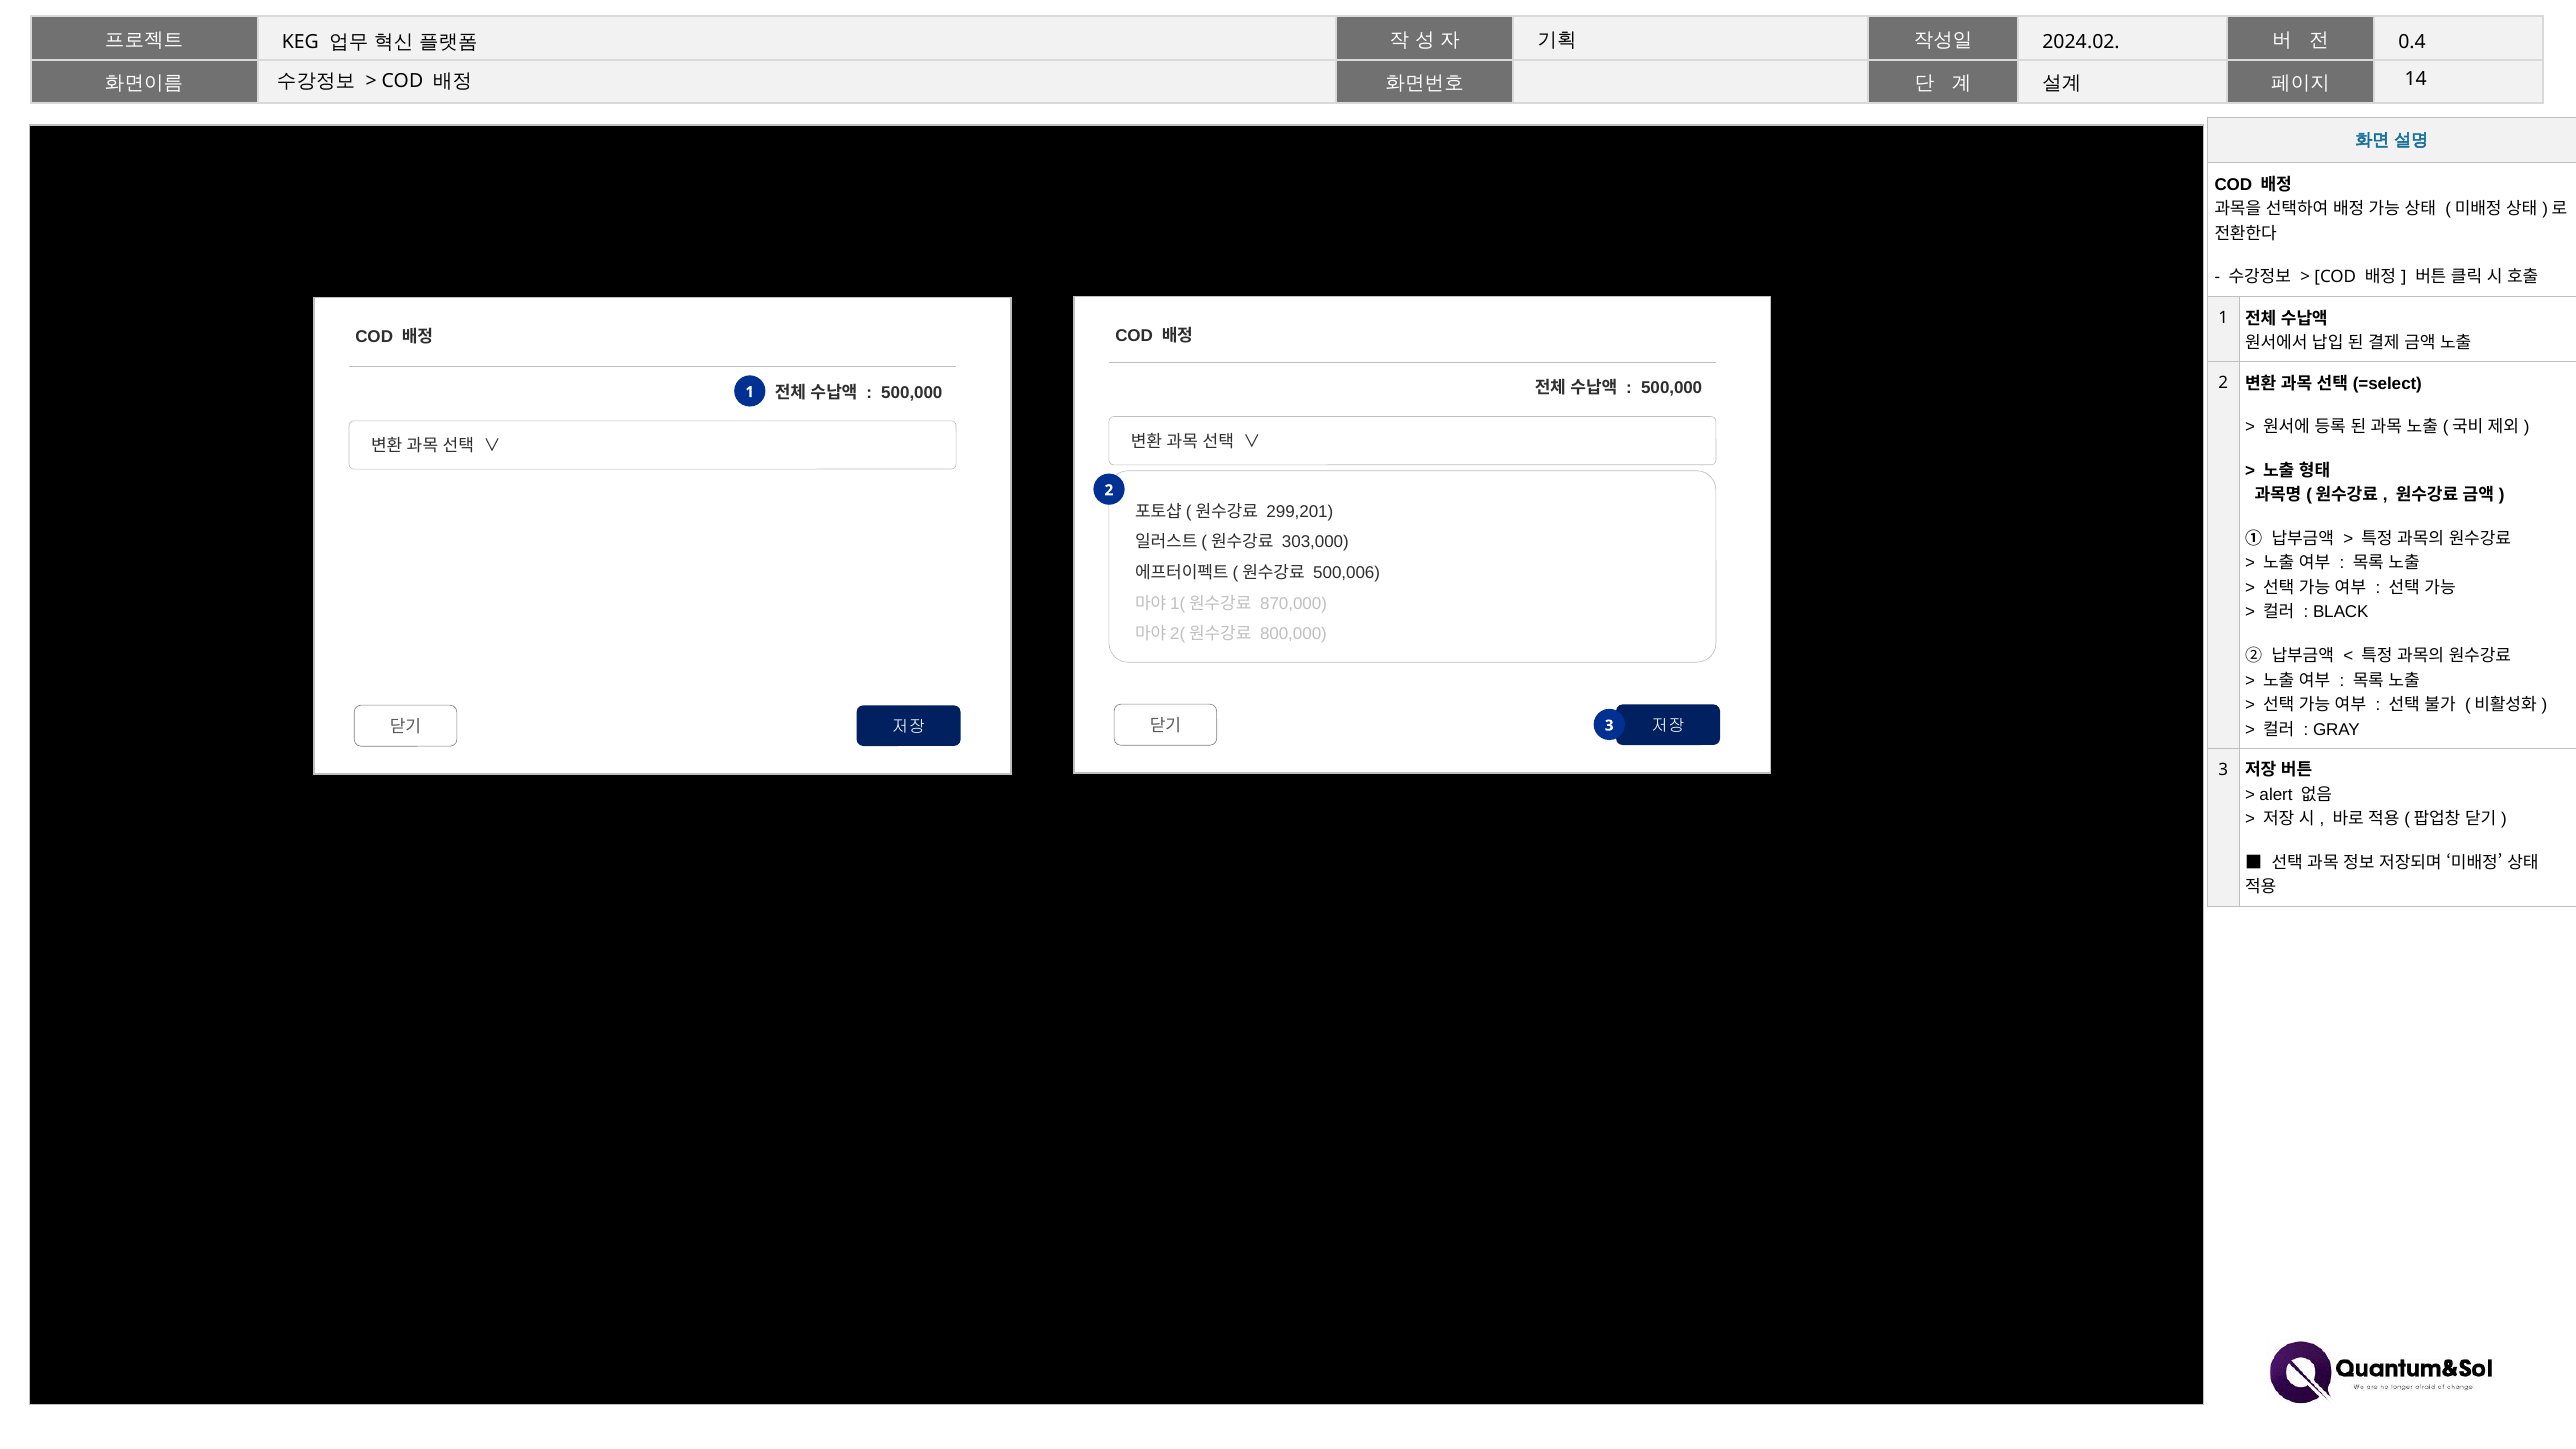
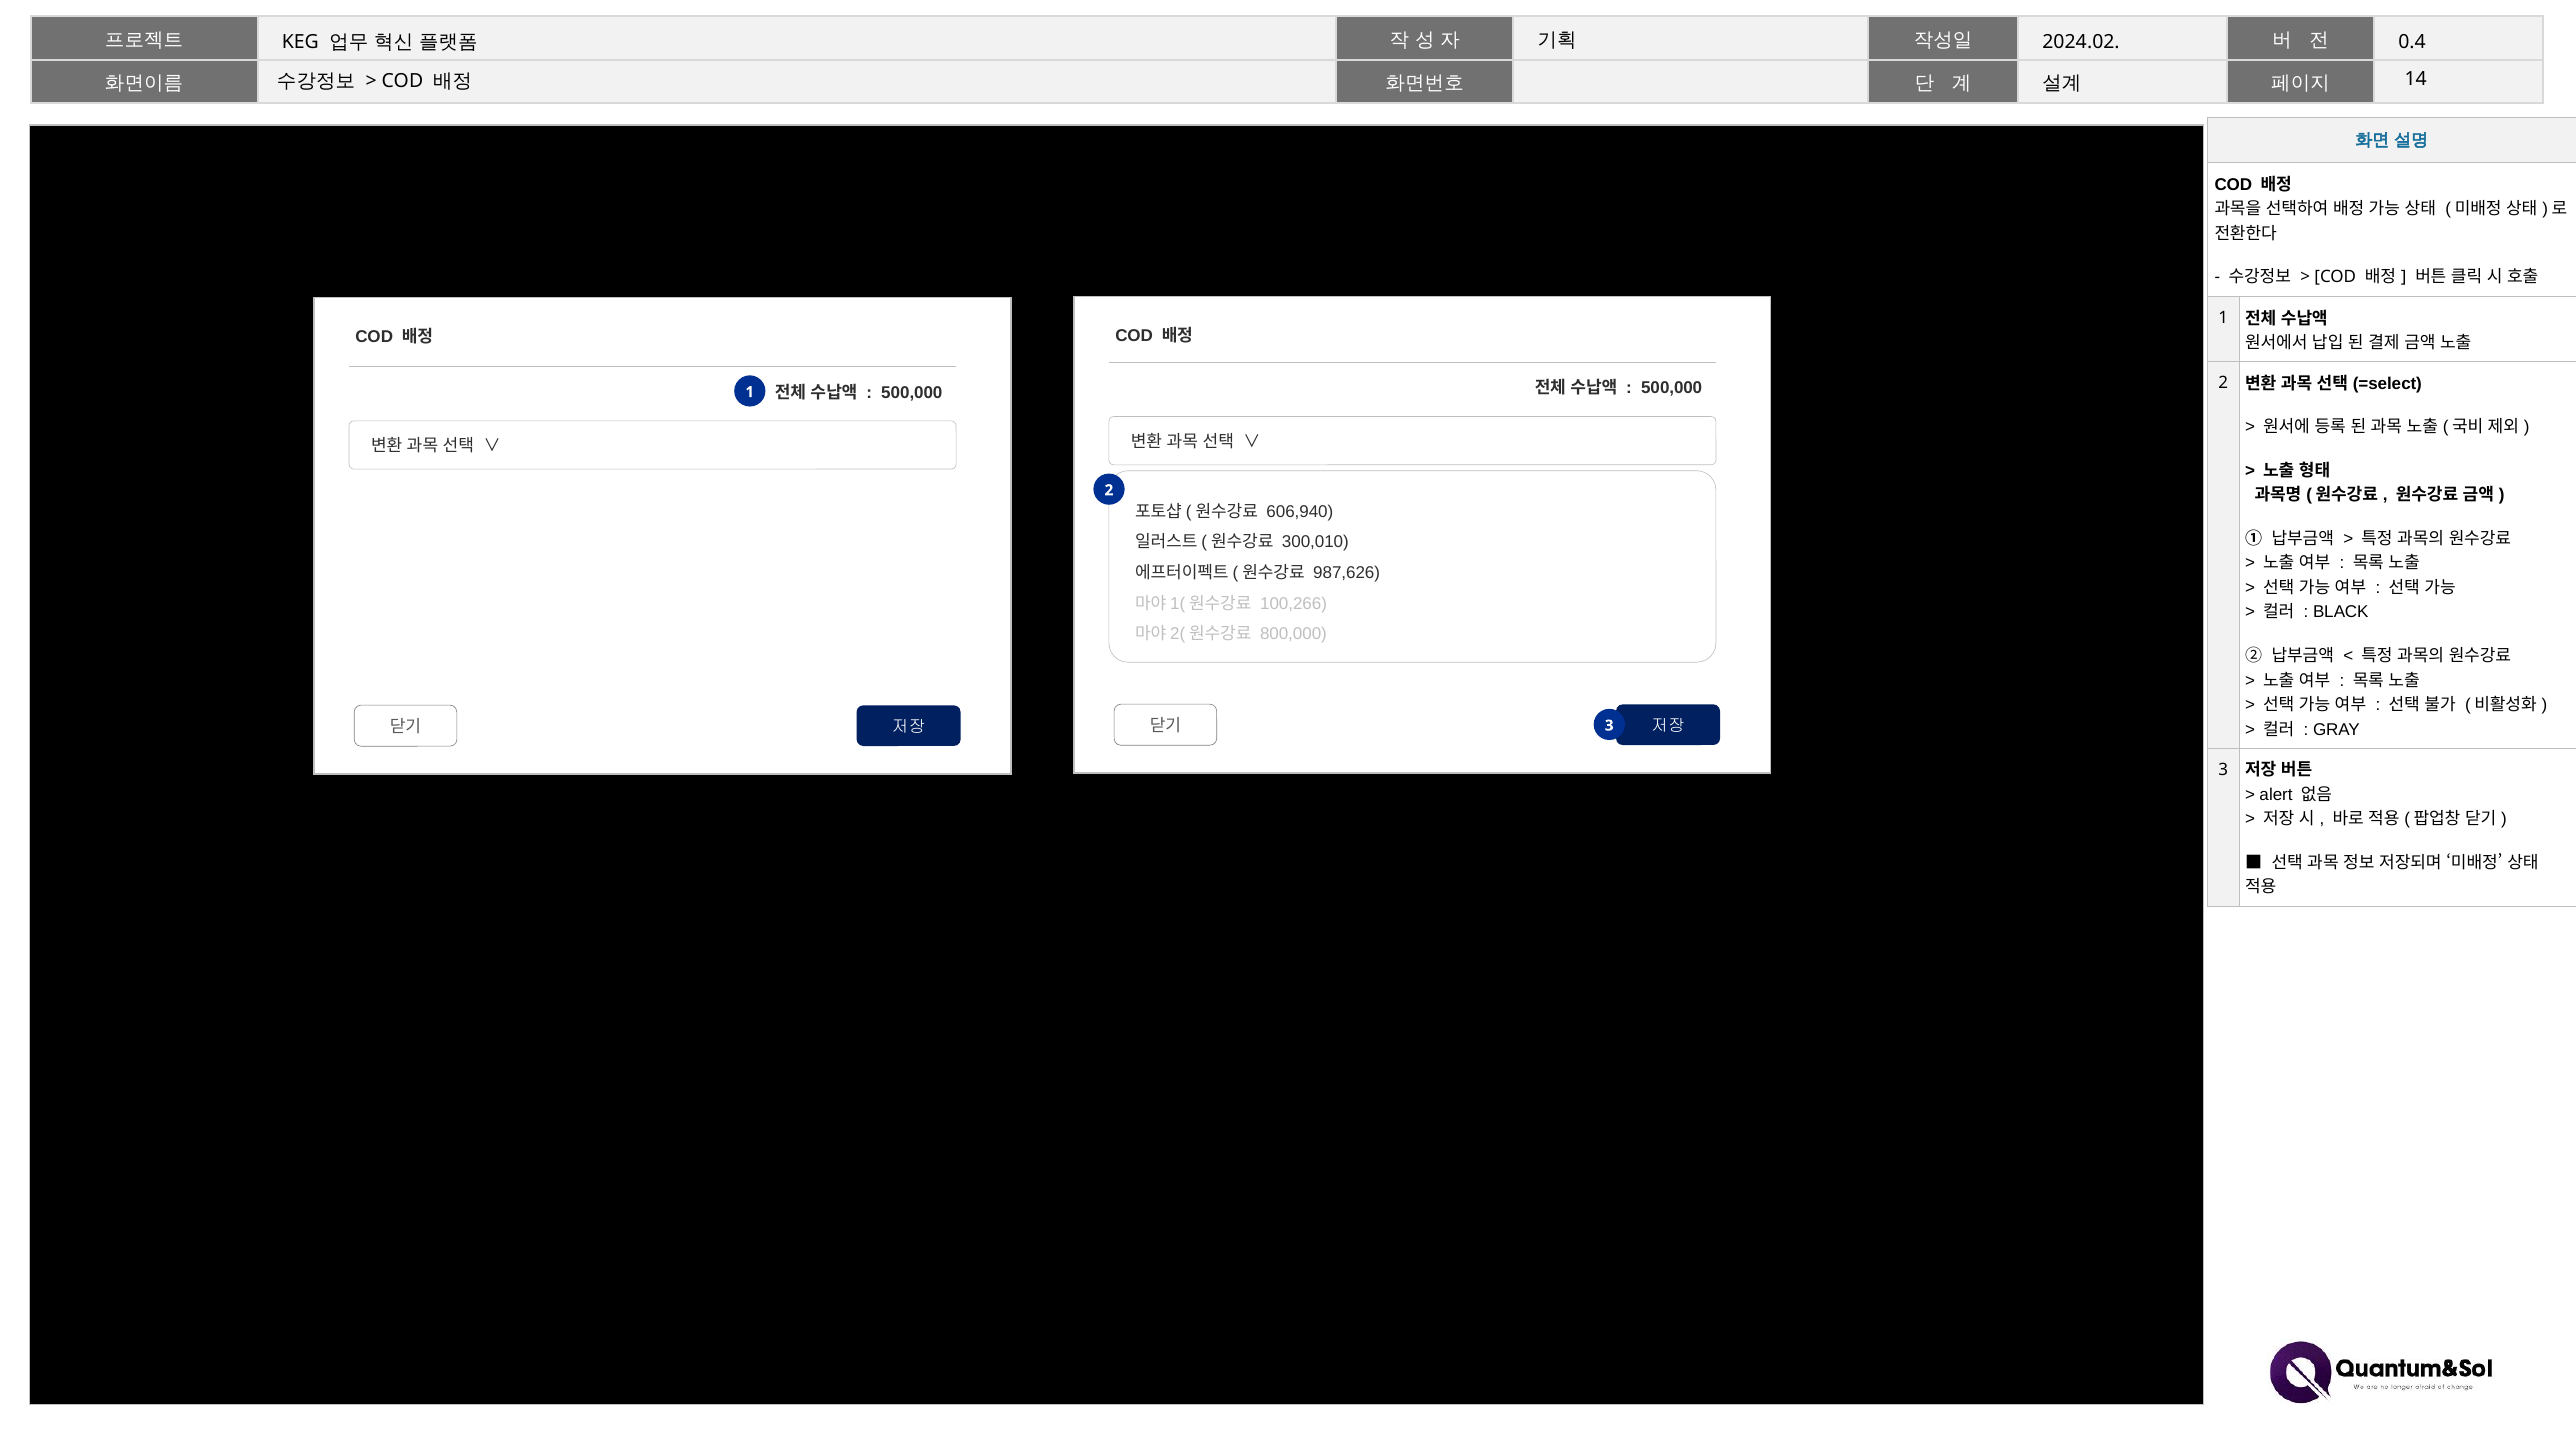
299,201: 299,201 -> 606,940 (1300, 511)
303,000: 303,000 -> 300,010 (1315, 542)
500,006: 500,006 -> 987,626 (1347, 573)
870,000: 870,000 -> 100,266 (1294, 603)
